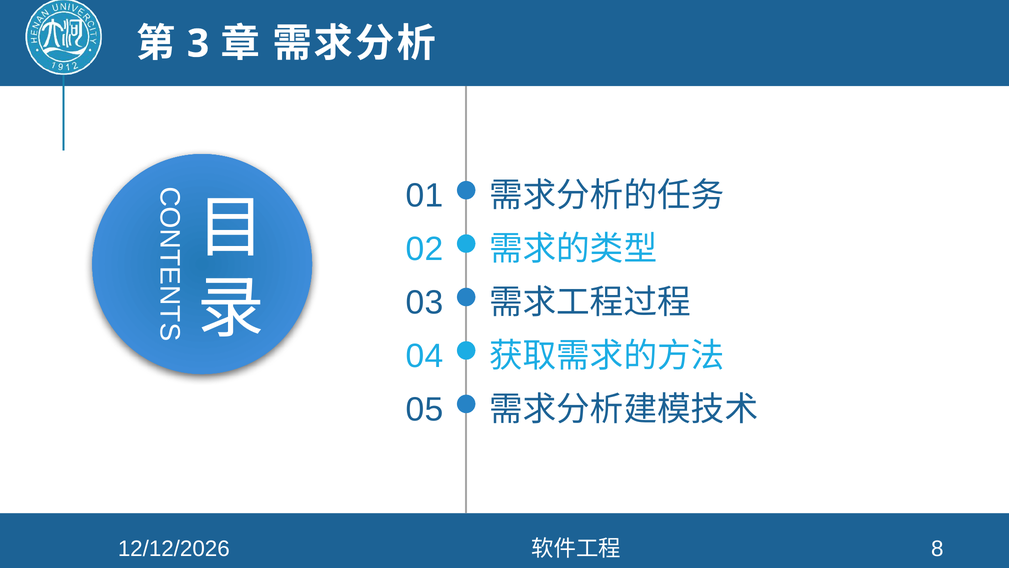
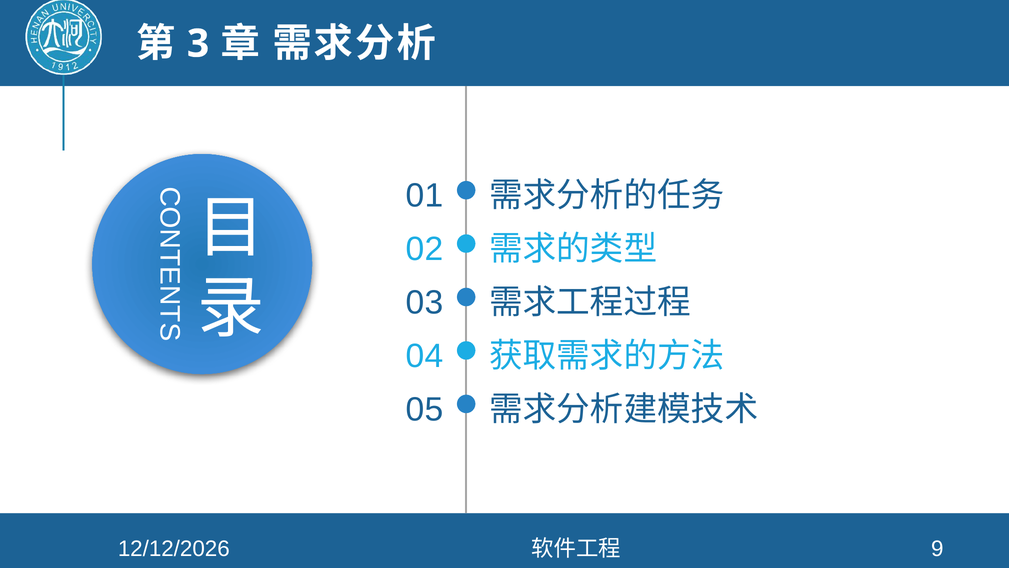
8: 8 -> 9 (937, 548)
